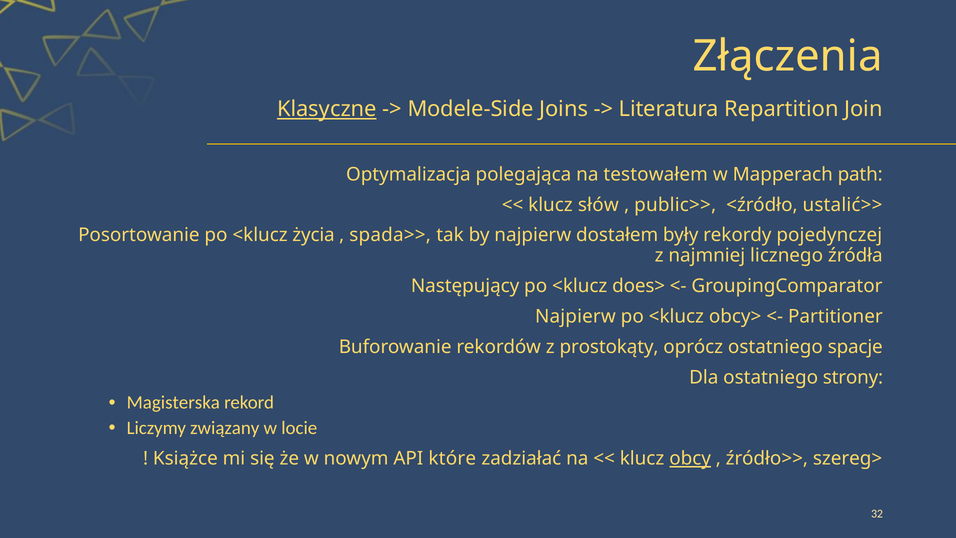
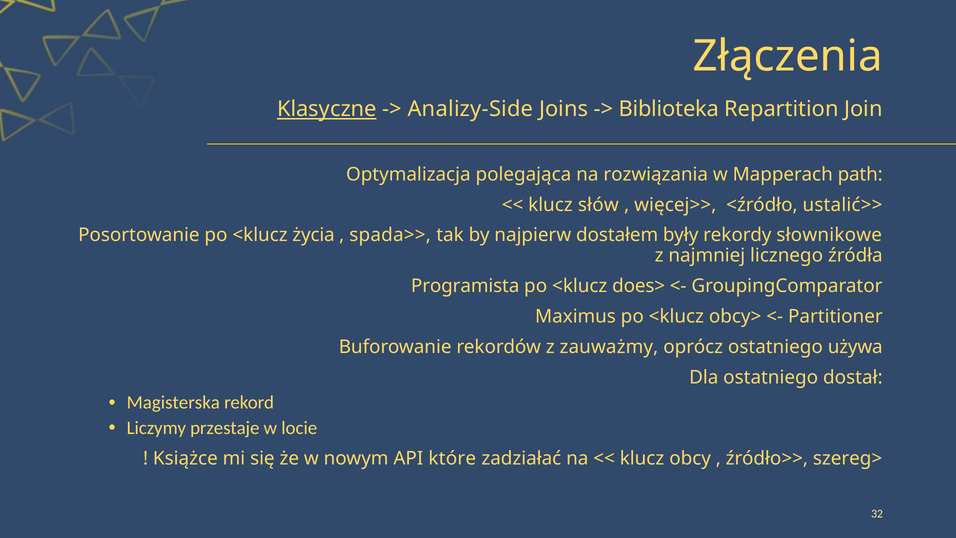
Modele-Side: Modele-Side -> Analizy-Side (470, 109)
Literatura: Literatura -> Biblioteka (669, 109)
testowałem: testowałem -> rozwiązania (656, 174)
public>>: public>> -> więcej>> (675, 205)
pojedynczej: pojedynczej -> słownikowe (829, 235)
Następujący: Następujący -> Programista (465, 286)
Najpierw: Najpierw -> Maximus (576, 316)
prostokąty: prostokąty -> zauważmy (609, 347)
spacje: spacje -> używa (855, 347)
strony: strony -> dostał (853, 377)
związany: związany -> przestaje (225, 428)
obcy underline: present -> none (690, 458)
